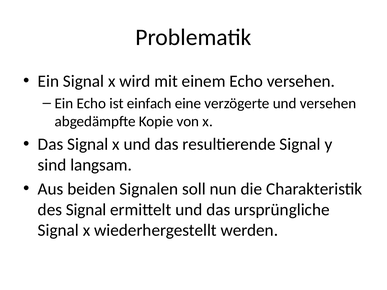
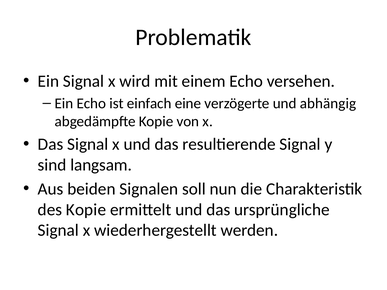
und versehen: versehen -> abhängig (328, 103)
des Signal: Signal -> Kopie (86, 210)
